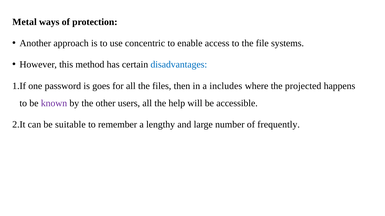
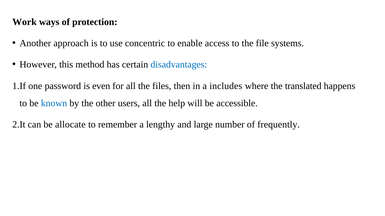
Metal: Metal -> Work (25, 22)
goes: goes -> even (101, 86)
projected: projected -> translated (303, 86)
known colour: purple -> blue (54, 103)
suitable: suitable -> allocate (70, 125)
